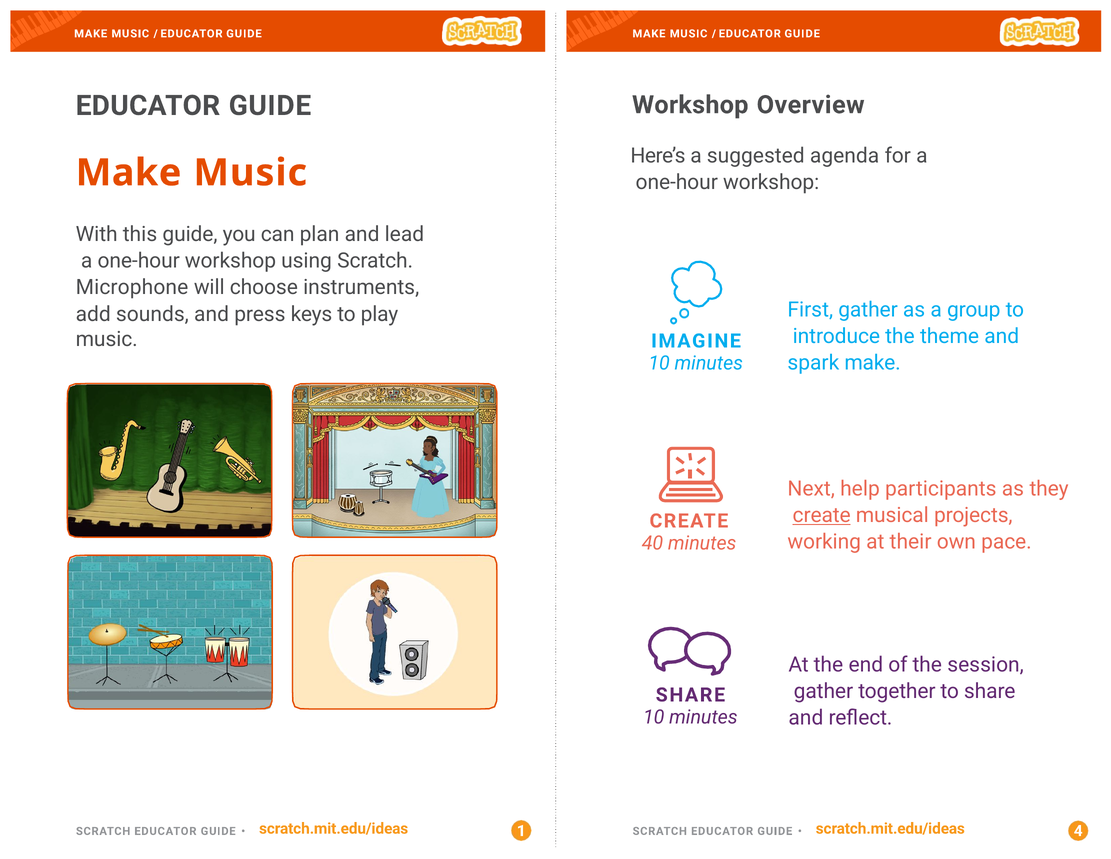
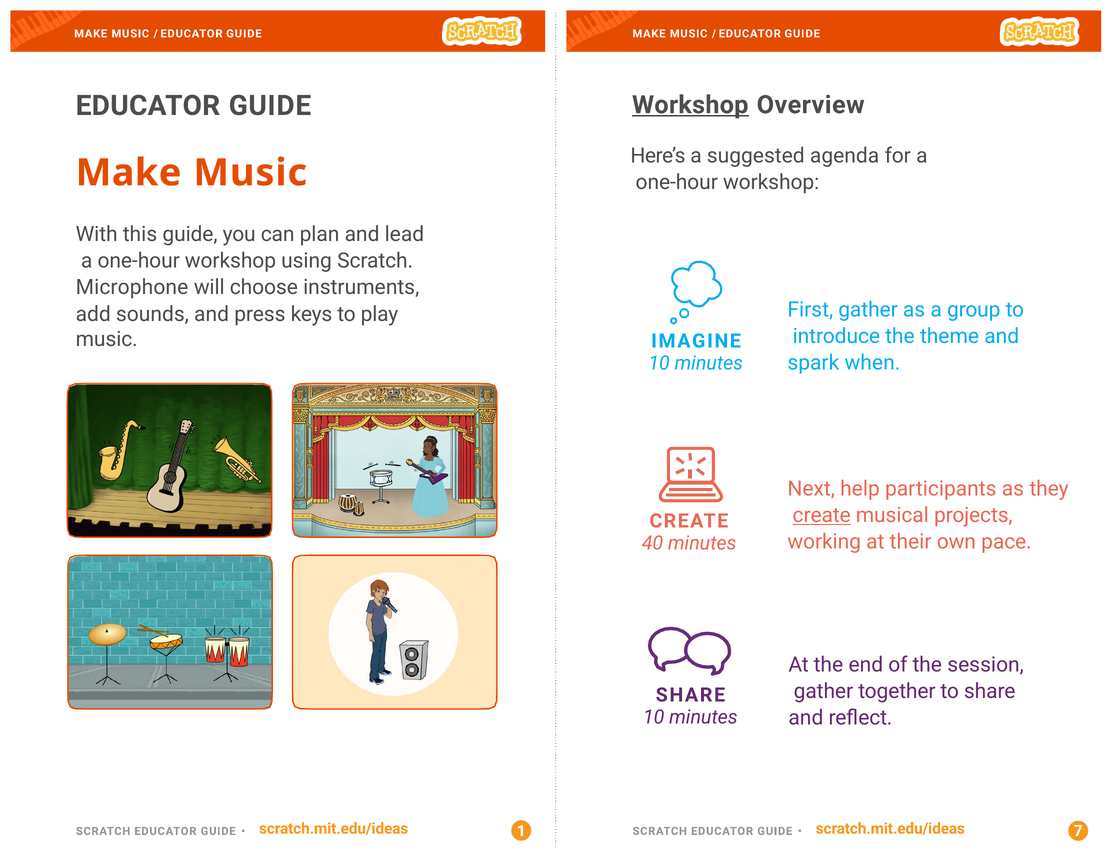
Workshop underline: none -> present (690, 105)
spark make: make -> when (872, 363)
4: 4 -> 7 (1078, 830)
